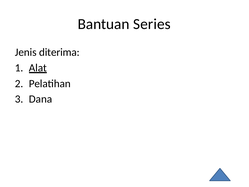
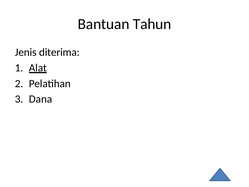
Series: Series -> Tahun (152, 24)
